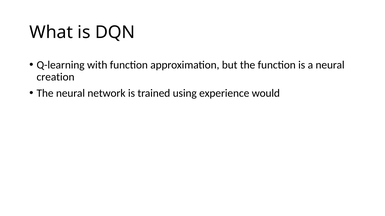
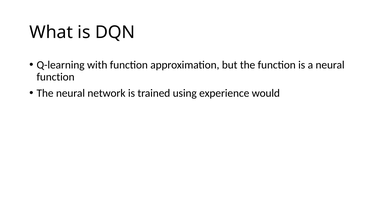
creation: creation -> function (56, 77)
